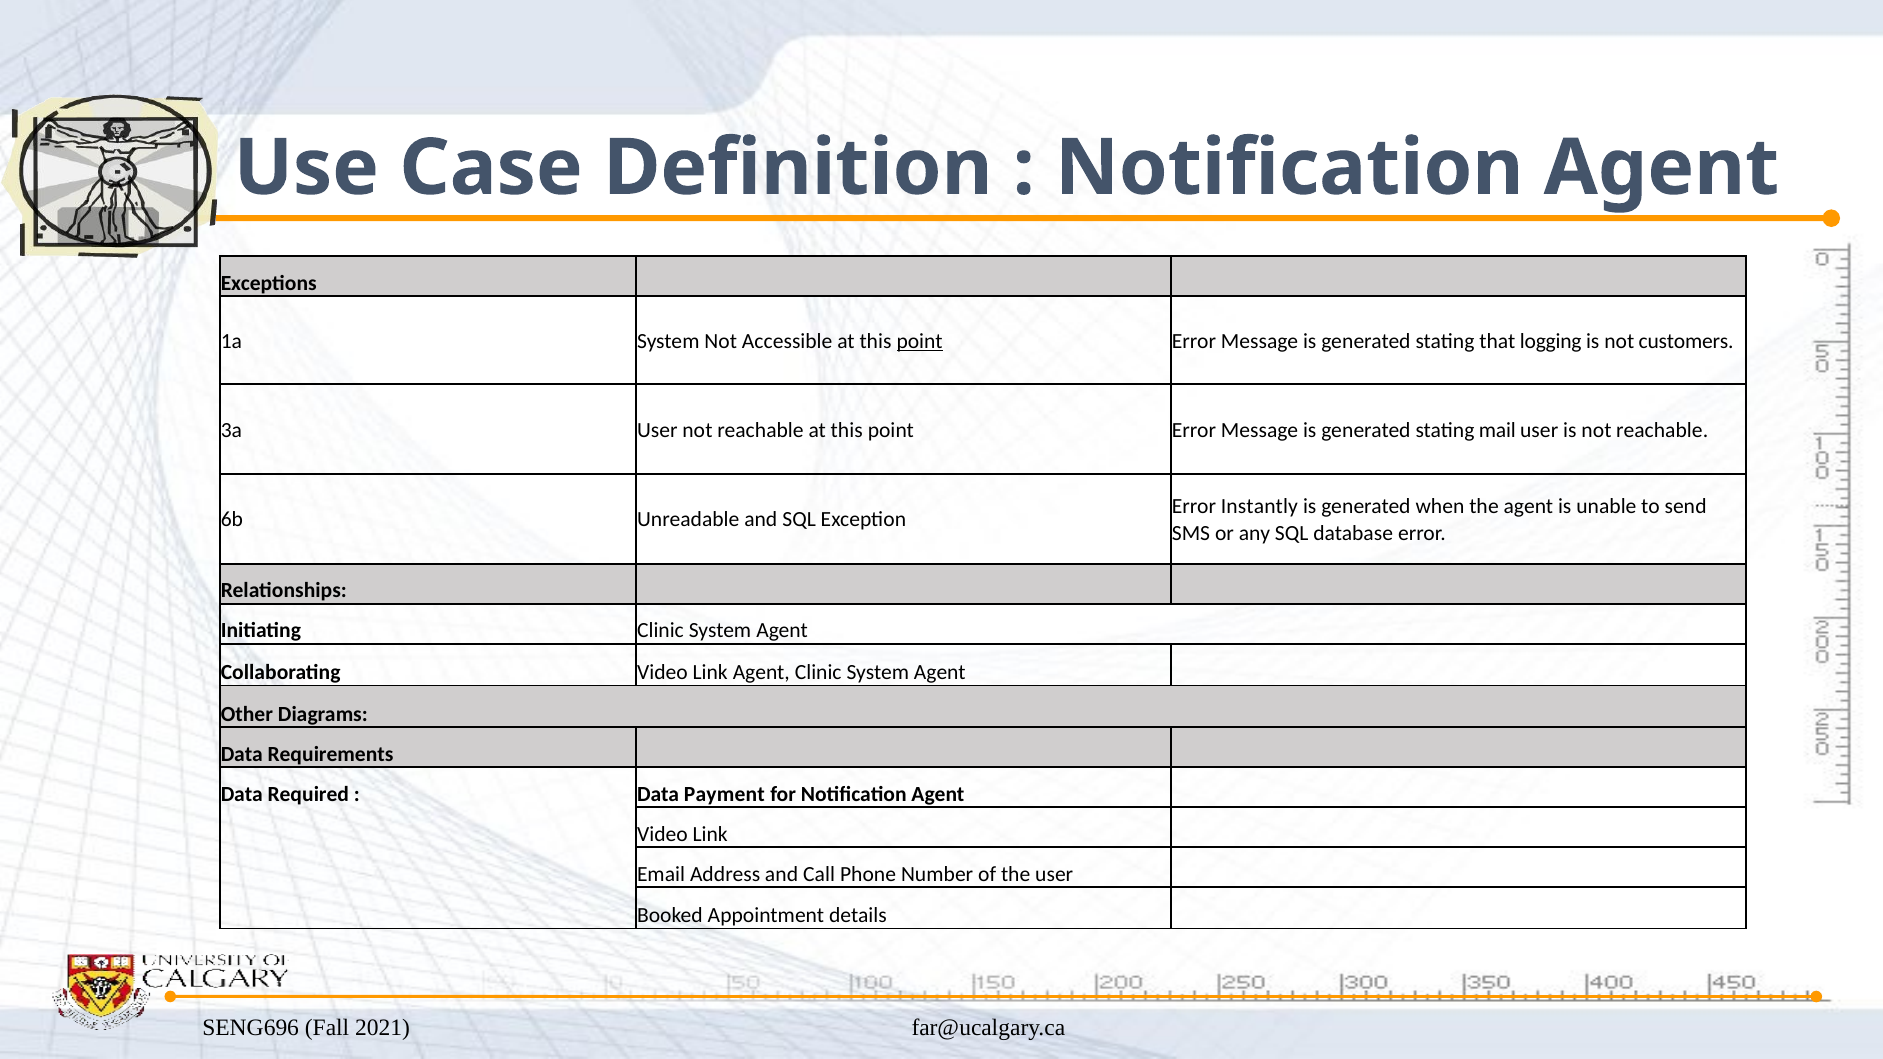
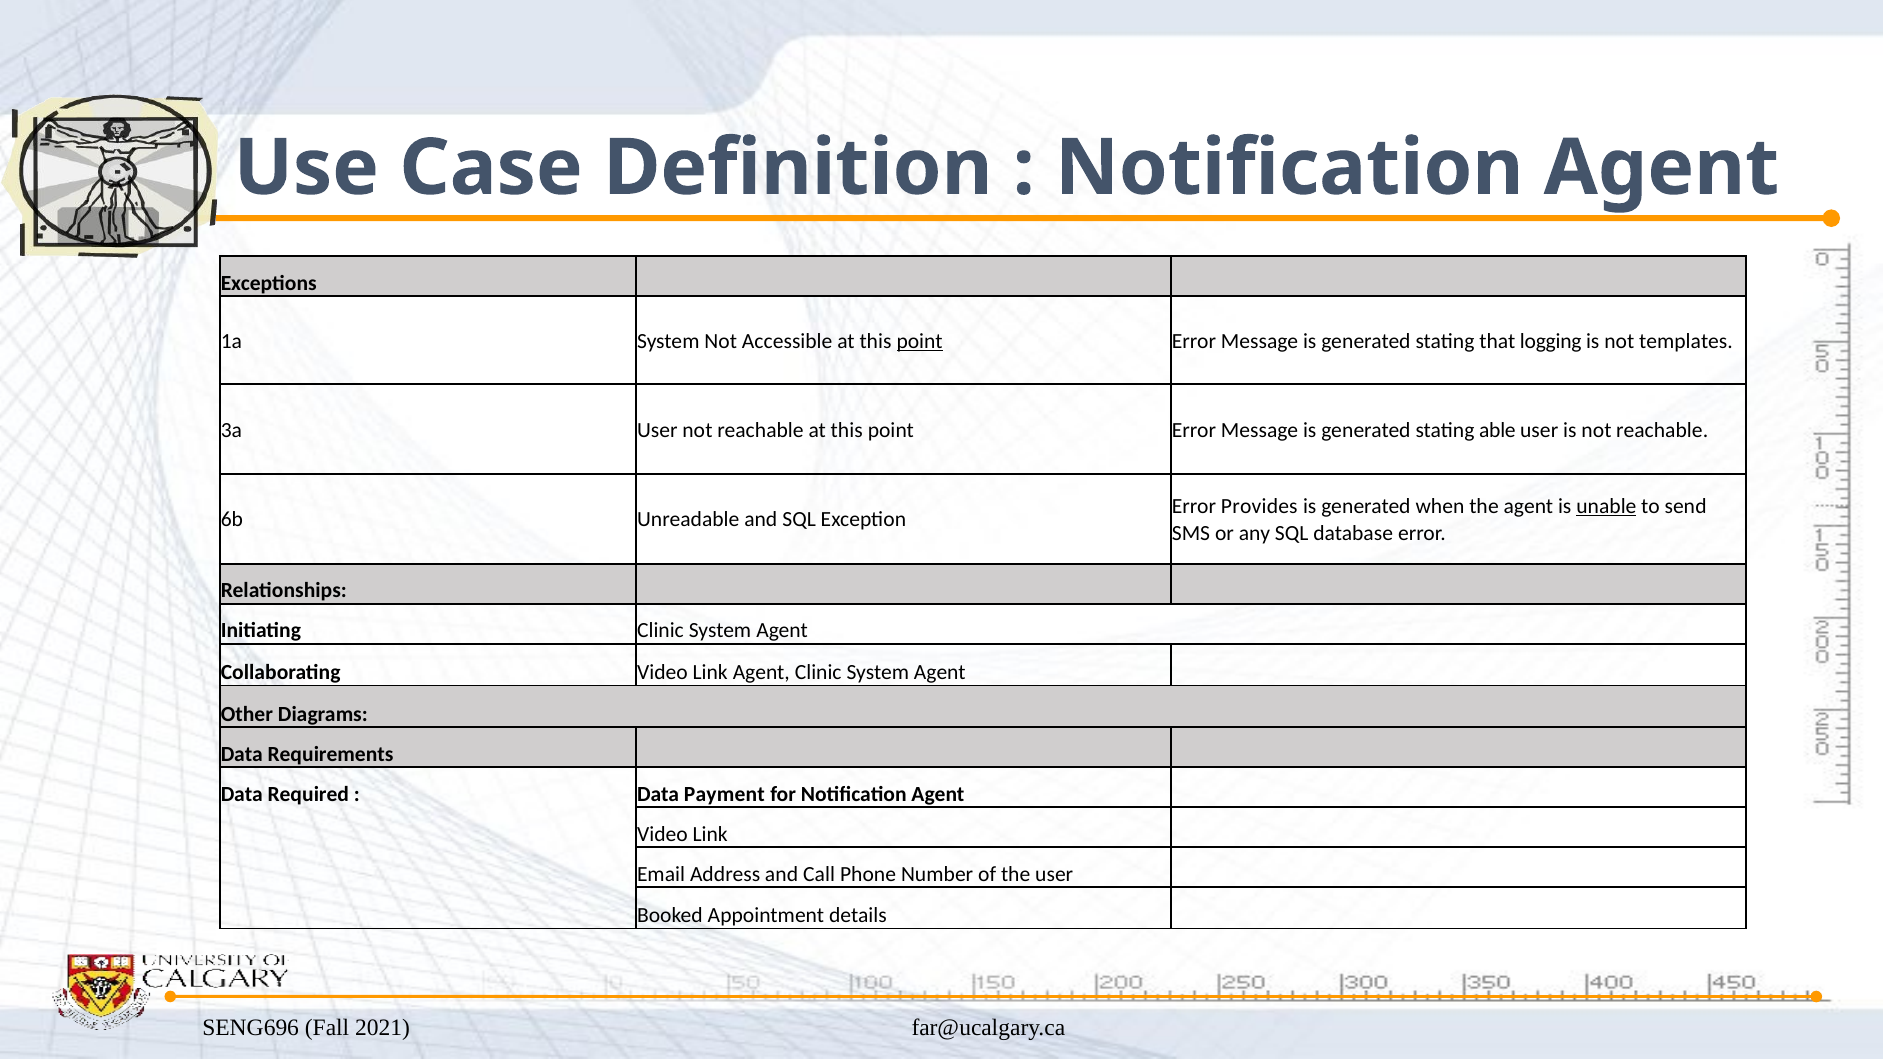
customers: customers -> templates (1686, 341)
mail: mail -> able (1497, 430)
Instantly: Instantly -> Provides (1259, 507)
unable underline: none -> present (1606, 507)
